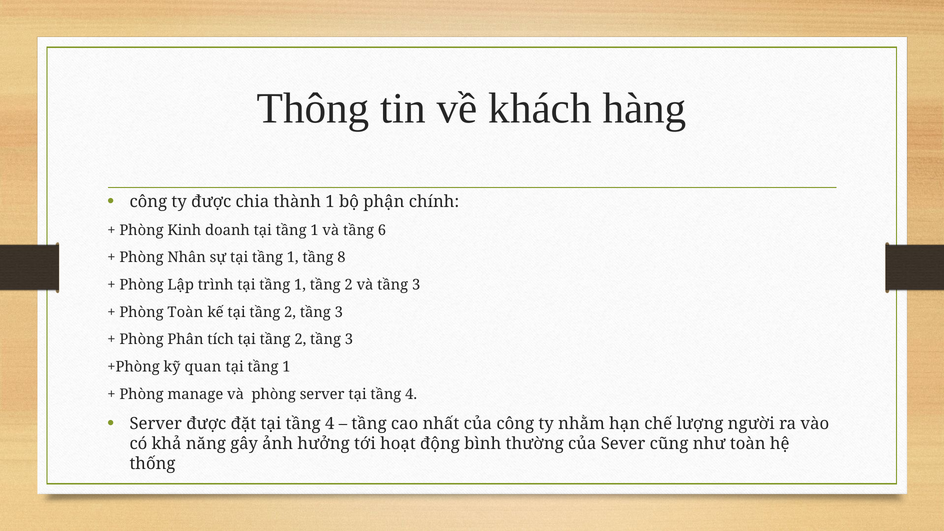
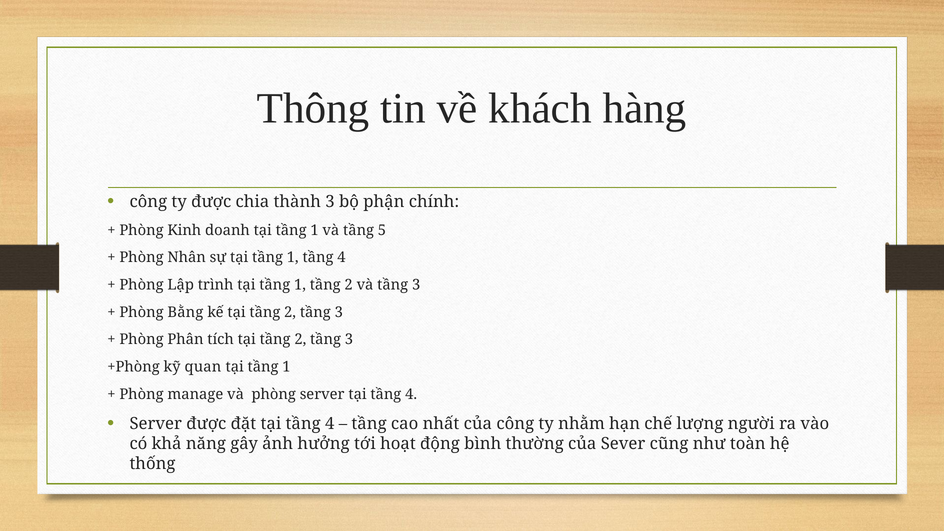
thành 1: 1 -> 3 (330, 202)
6: 6 -> 5 (382, 230)
1 tầng 8: 8 -> 4 (341, 258)
Phòng Toàn: Toàn -> Bằng (185, 312)
